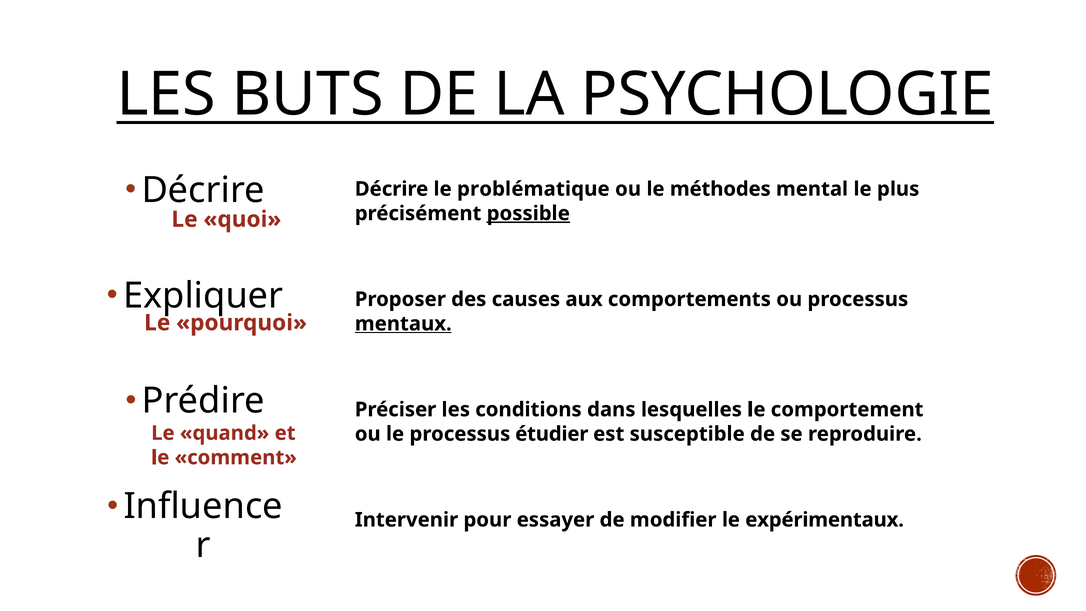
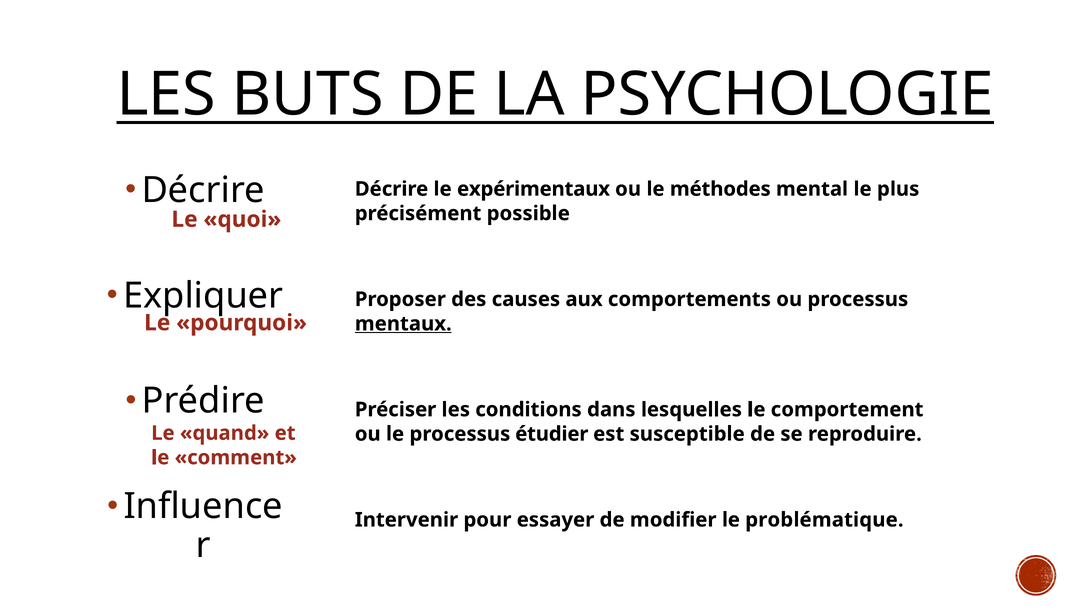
problématique: problématique -> expérimentaux (534, 189)
possible underline: present -> none (528, 213)
expérimentaux: expérimentaux -> problématique (824, 520)
